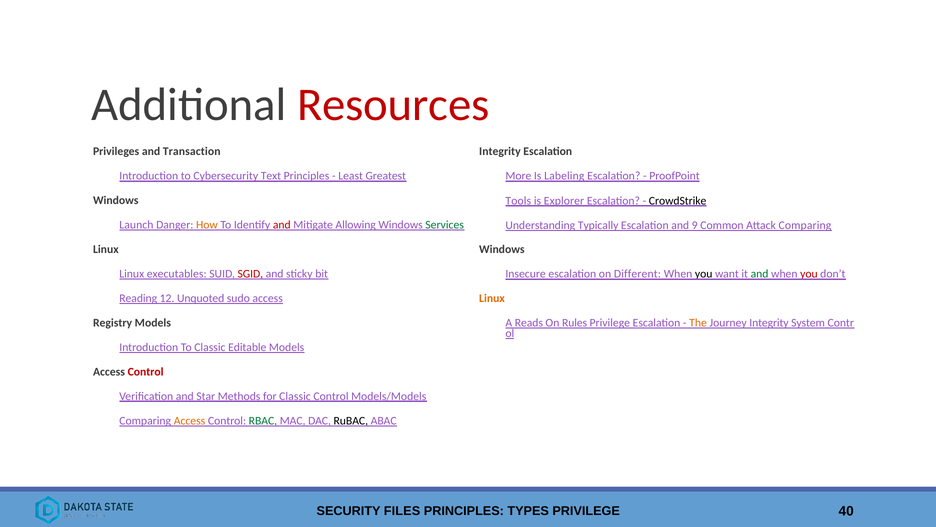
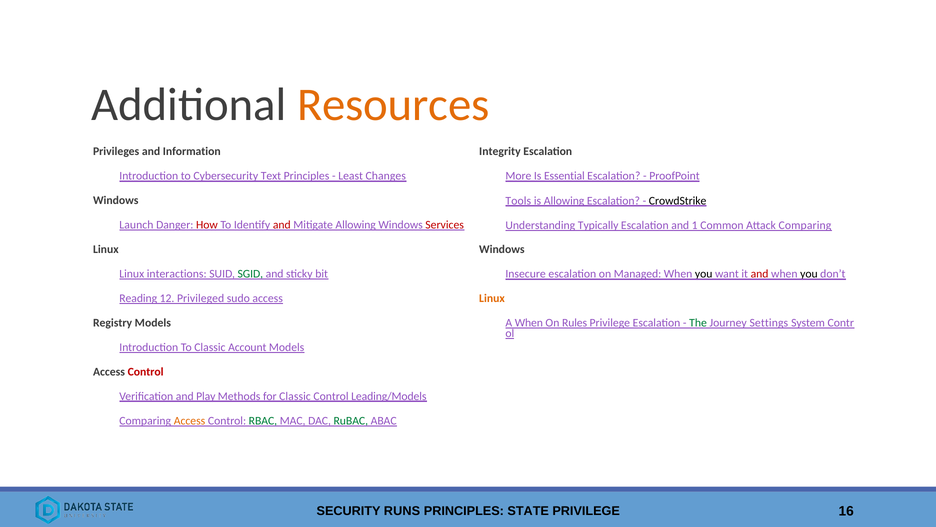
Resources colour: red -> orange (393, 105)
Transaction: Transaction -> Information (192, 151)
Greatest: Greatest -> Changes (386, 176)
Labeling: Labeling -> Essential (564, 176)
is Explorer: Explorer -> Allowing (564, 200)
How colour: orange -> red (207, 225)
Services colour: green -> red (445, 225)
9: 9 -> 1 (695, 225)
executables: executables -> interactions (177, 274)
SGID colour: red -> green (250, 274)
Different: Different -> Managed (638, 274)
and colour: green -> red (760, 274)
you colour: red -> black (809, 274)
Unquoted: Unquoted -> Privileged (201, 298)
A Reads: Reads -> When (529, 323)
The colour: orange -> green (698, 323)
Journey Integrity: Integrity -> Settings (769, 323)
Editable: Editable -> Account (247, 347)
Star: Star -> Play (206, 396)
Models/Models: Models/Models -> Leading/Models (389, 396)
RuBAC colour: black -> green (351, 420)
FILES: FILES -> RUNS (402, 511)
TYPES: TYPES -> STATE (528, 511)
40: 40 -> 16 (846, 511)
